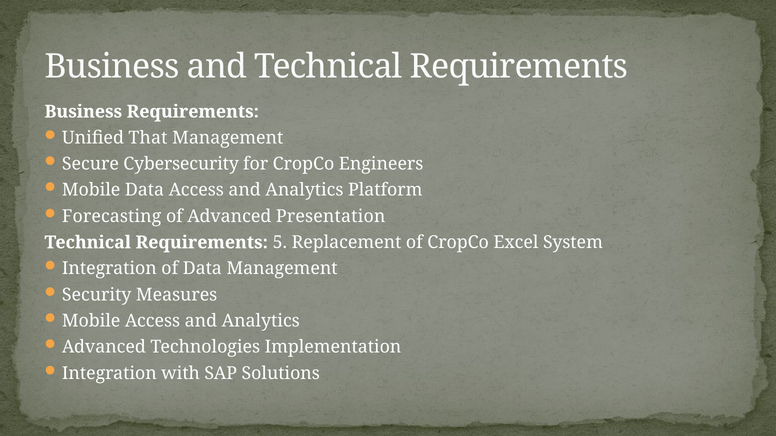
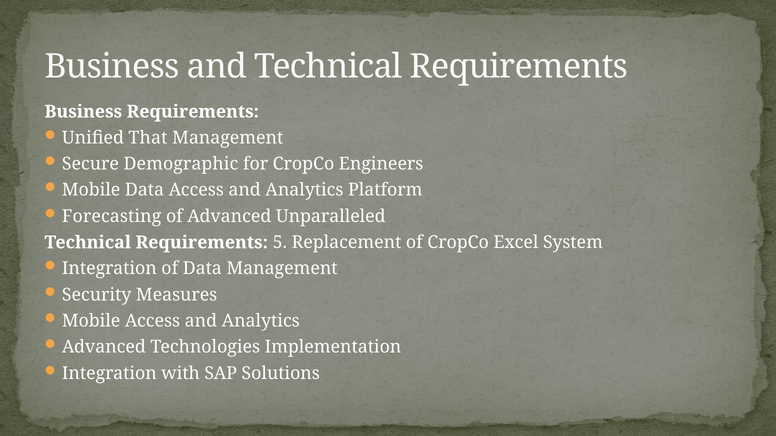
Cybersecurity: Cybersecurity -> Demographic (181, 164)
Presentation: Presentation -> Unparalleled (331, 217)
